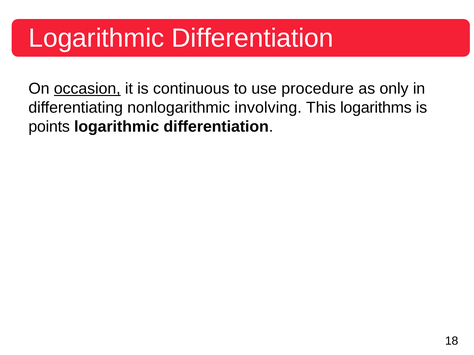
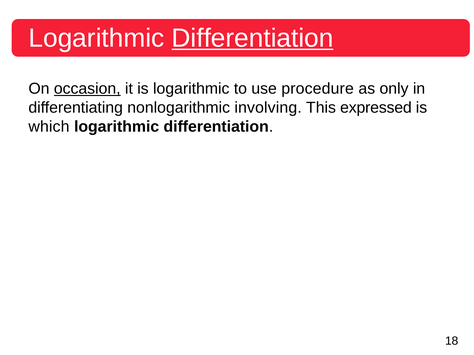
Differentiation underline: none -> present (253, 38)
is continuous: continuous -> logarithmic (191, 89)
logarithms: logarithms -> expressed (376, 108)
points: points -> which (49, 127)
